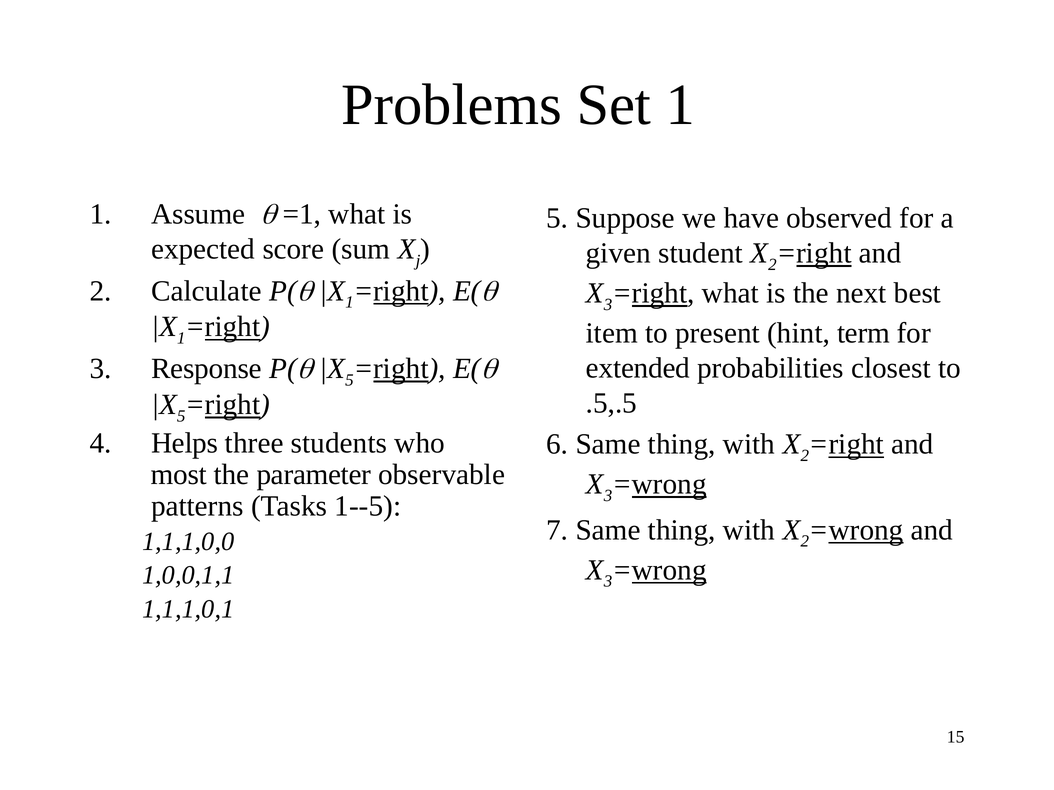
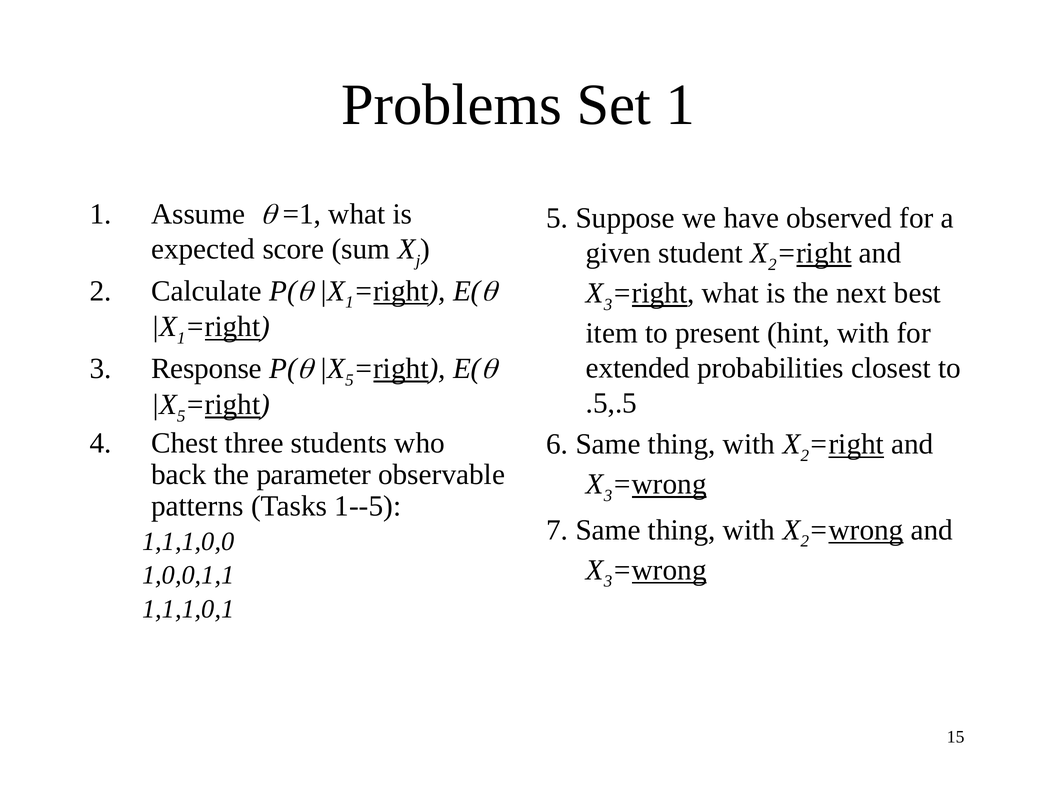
hint term: term -> with (863, 333)
Helps: Helps -> Chest (184, 443)
most: most -> back (179, 475)
